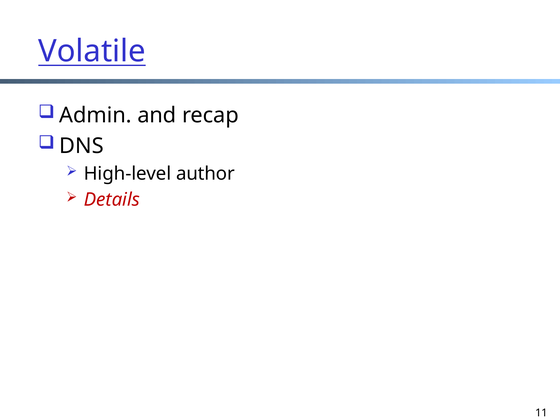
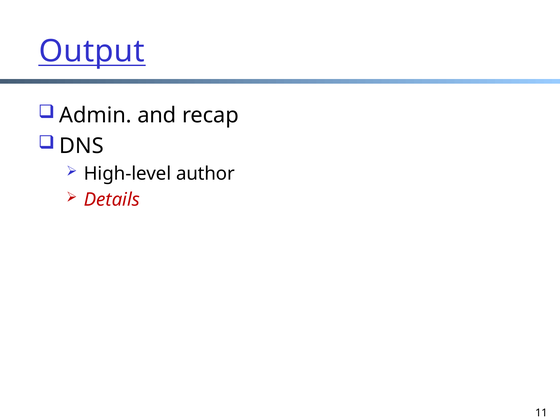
Volatile: Volatile -> Output (92, 51)
